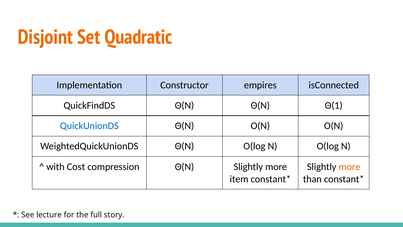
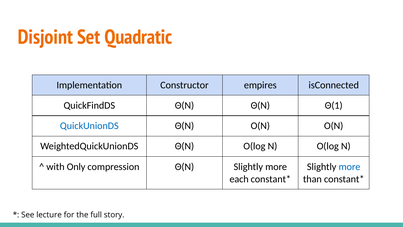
Cost: Cost -> Only (76, 166)
more colour: orange -> blue (350, 166)
item: item -> each (239, 179)
